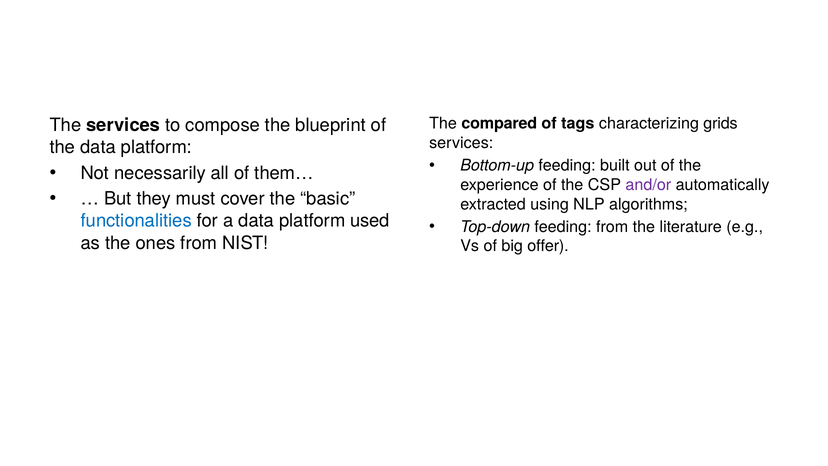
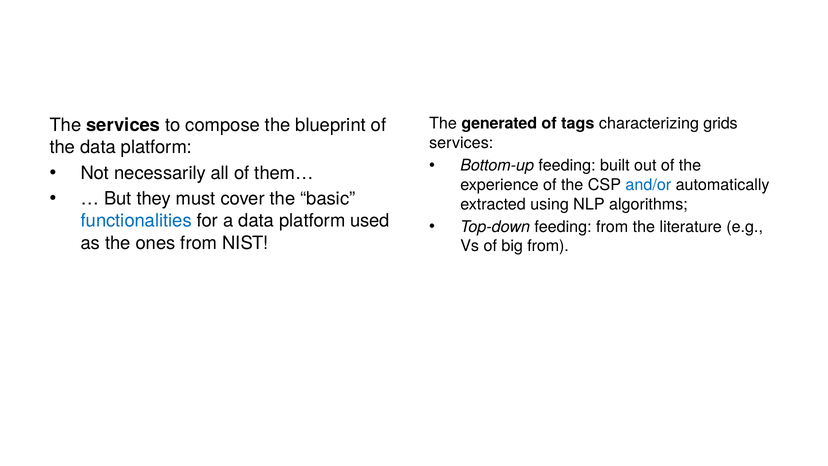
compared: compared -> generated (499, 124)
and/or colour: purple -> blue (648, 185)
big offer: offer -> from (548, 246)
